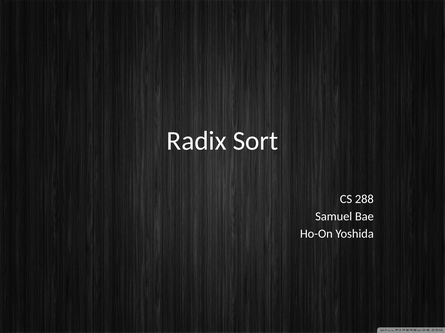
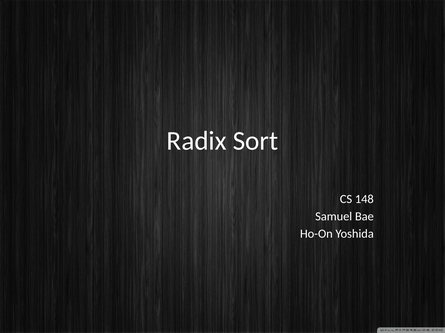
288: 288 -> 148 (364, 200)
